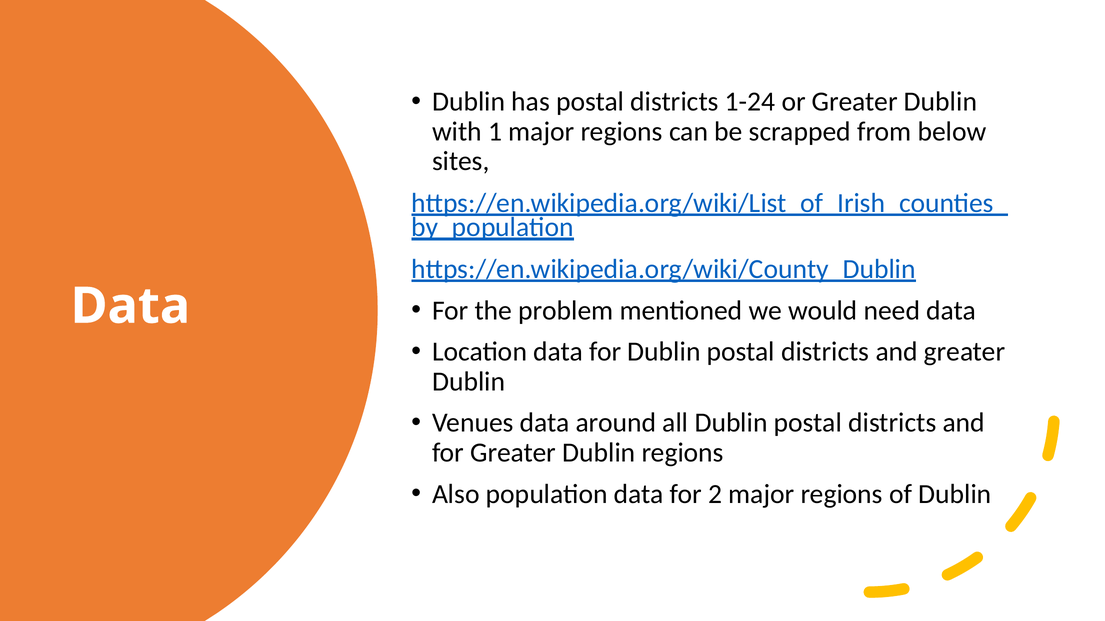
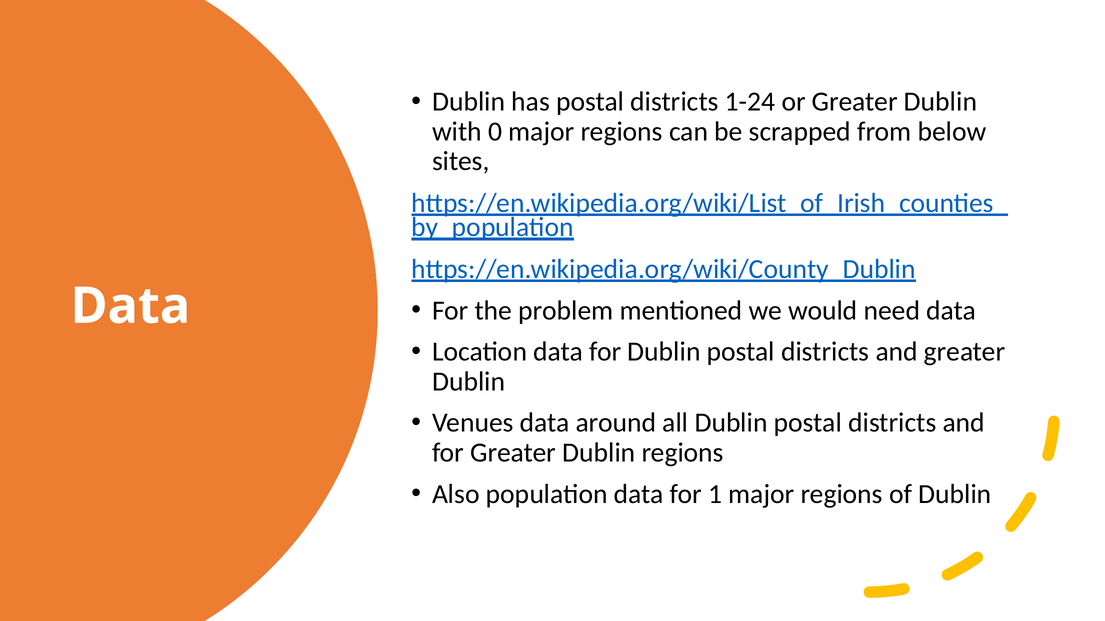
1: 1 -> 0 (495, 132)
2: 2 -> 1 (715, 494)
